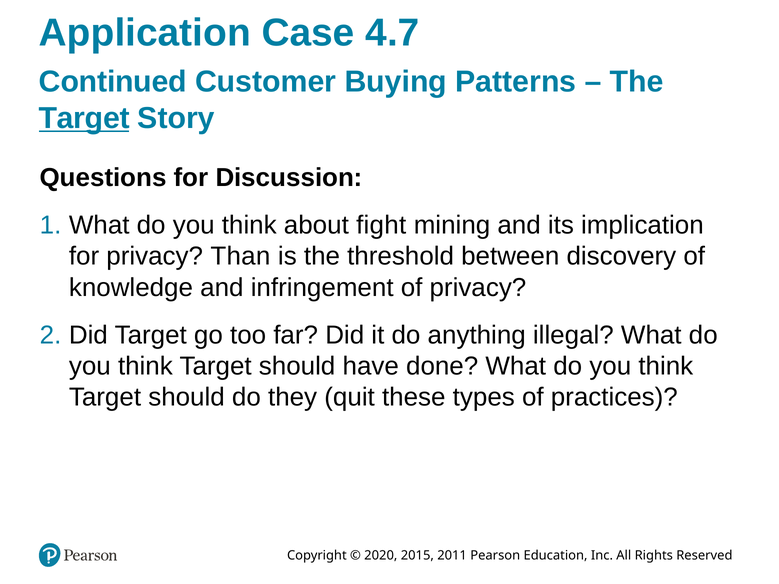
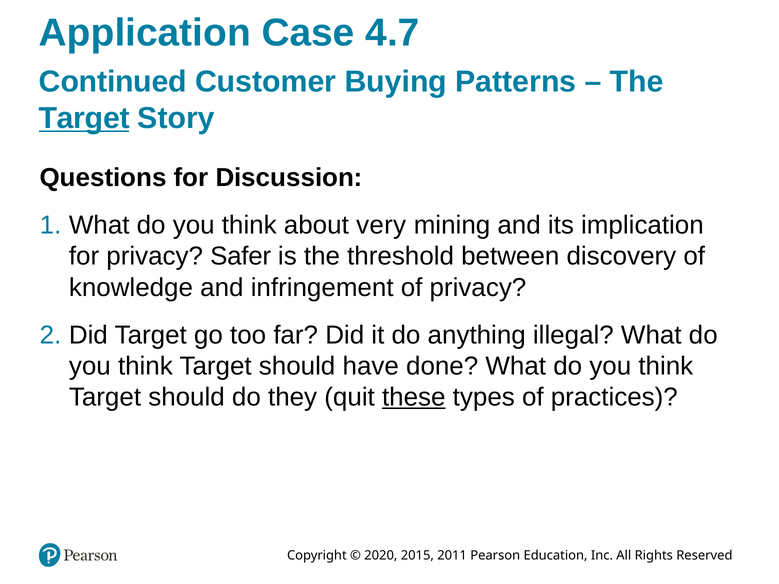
fight: fight -> very (381, 225)
Than: Than -> Safer (241, 257)
these underline: none -> present (414, 397)
